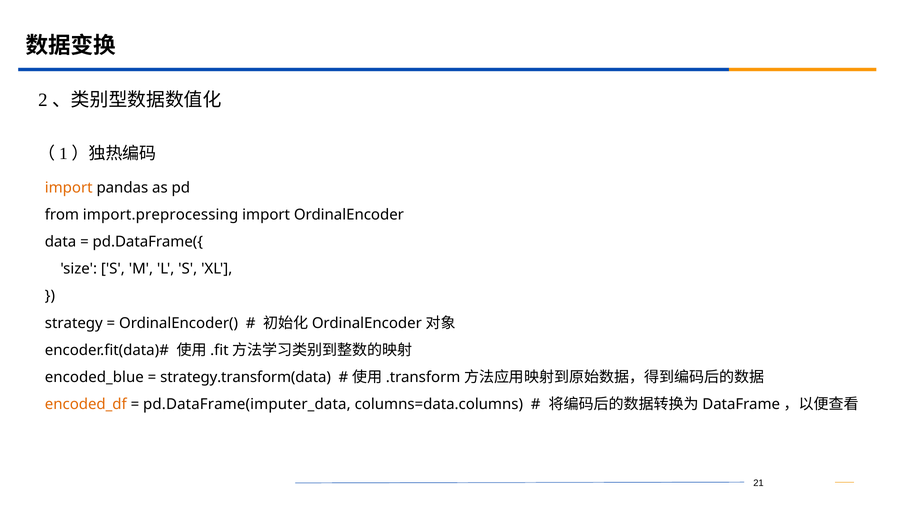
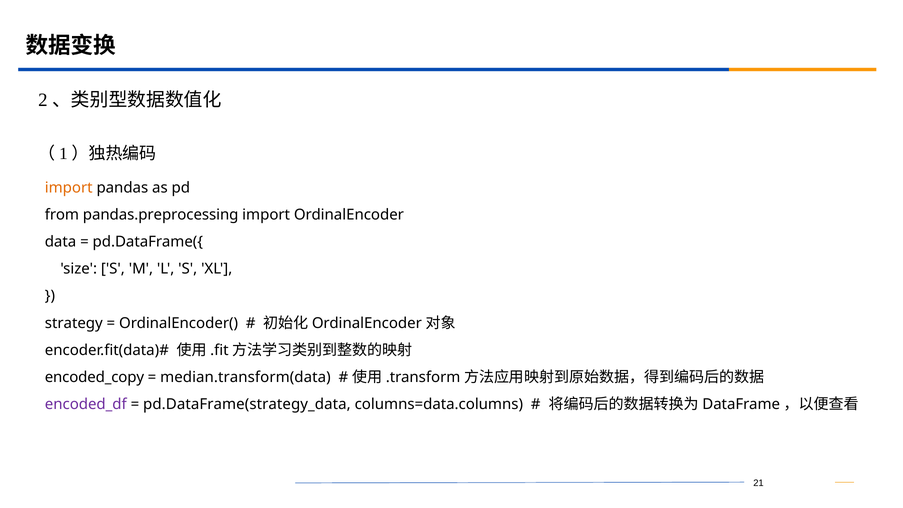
import.preprocessing: import.preprocessing -> pandas.preprocessing (161, 215)
encoded_blue: encoded_blue -> encoded_copy (94, 377)
strategy.transform(data: strategy.transform(data -> median.transform(data (245, 377)
encoded_df colour: orange -> purple (86, 404)
pd.DataFrame(imputer_data: pd.DataFrame(imputer_data -> pd.DataFrame(strategy_data (247, 404)
